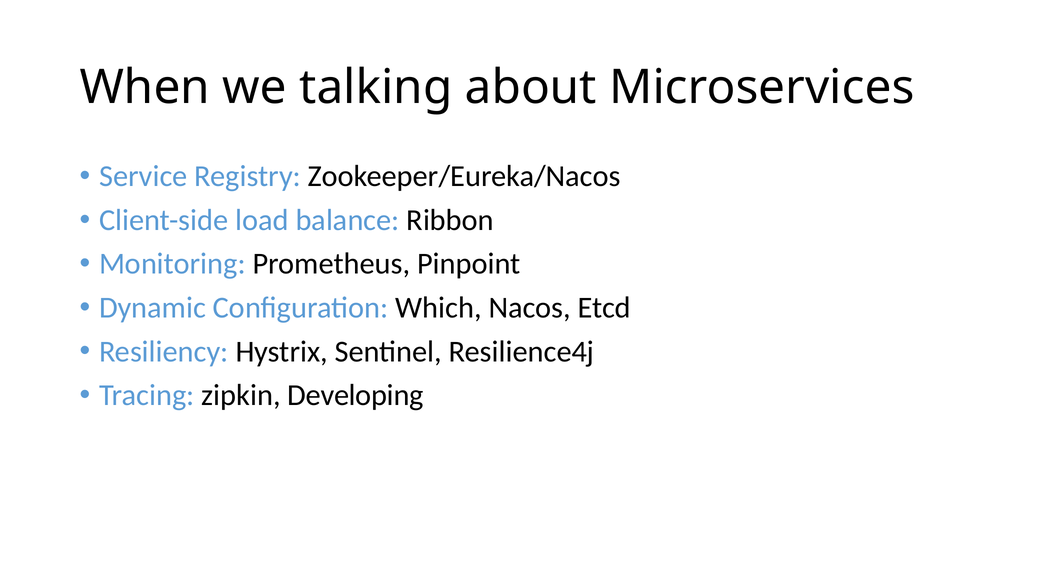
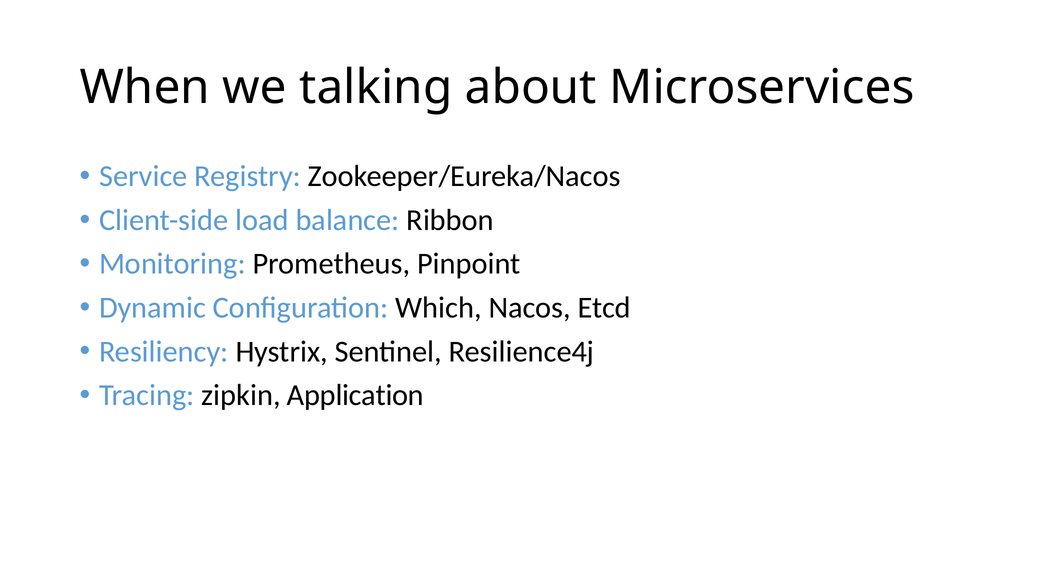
Developing: Developing -> Application (355, 395)
